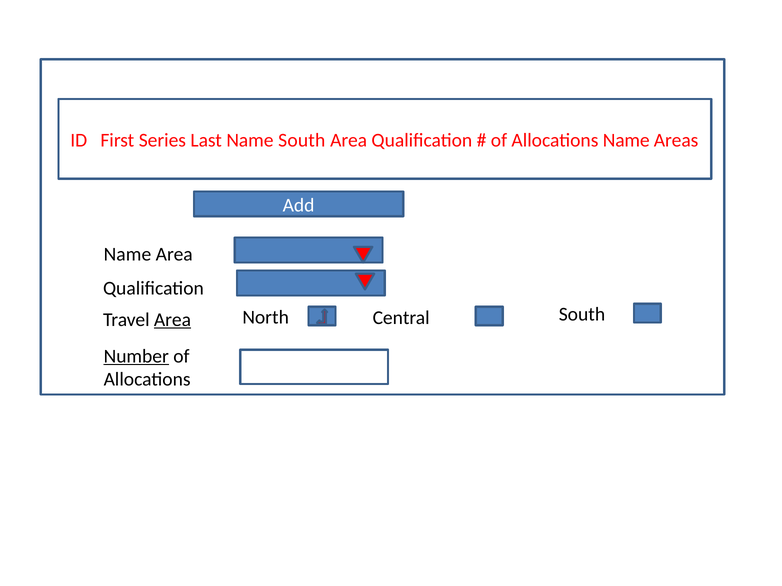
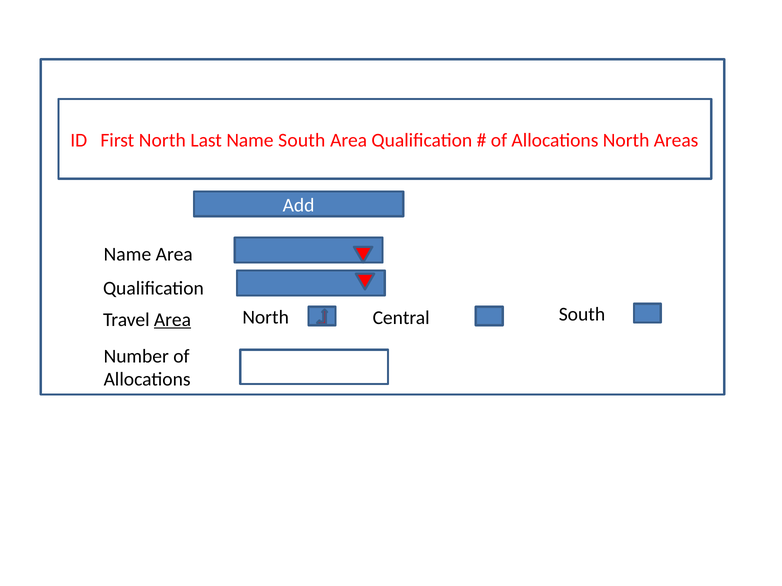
First Series: Series -> North (162, 140)
Allocations Name: Name -> North (626, 140)
Number underline: present -> none (136, 356)
